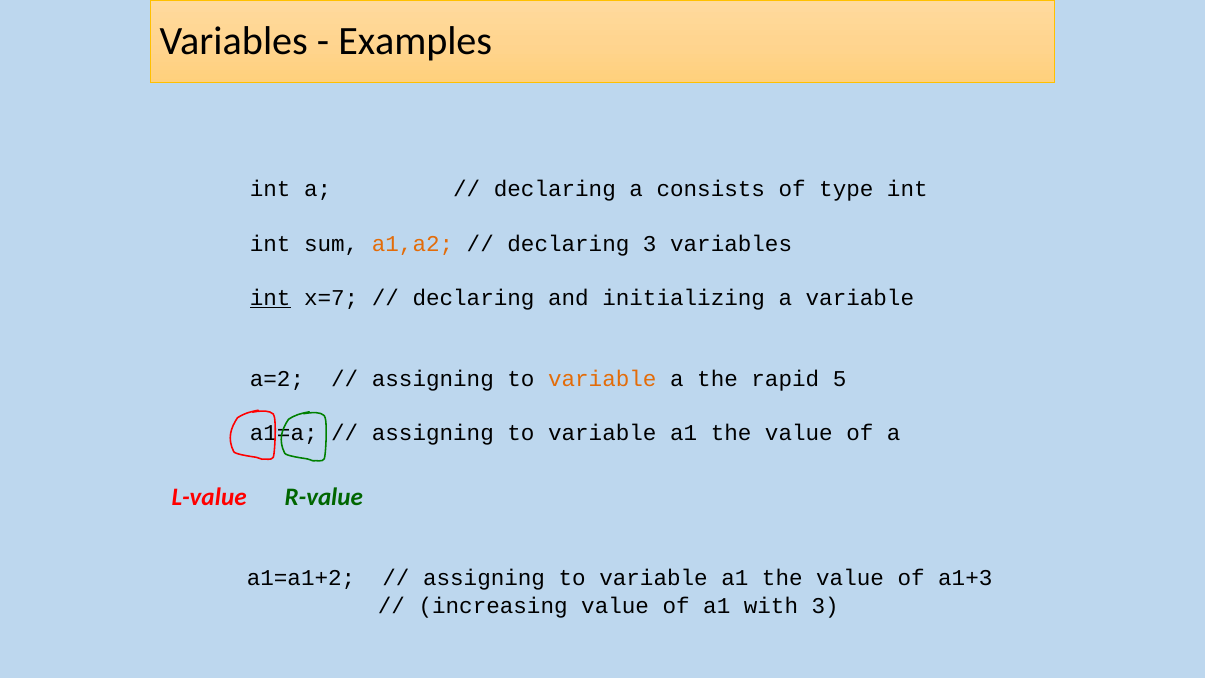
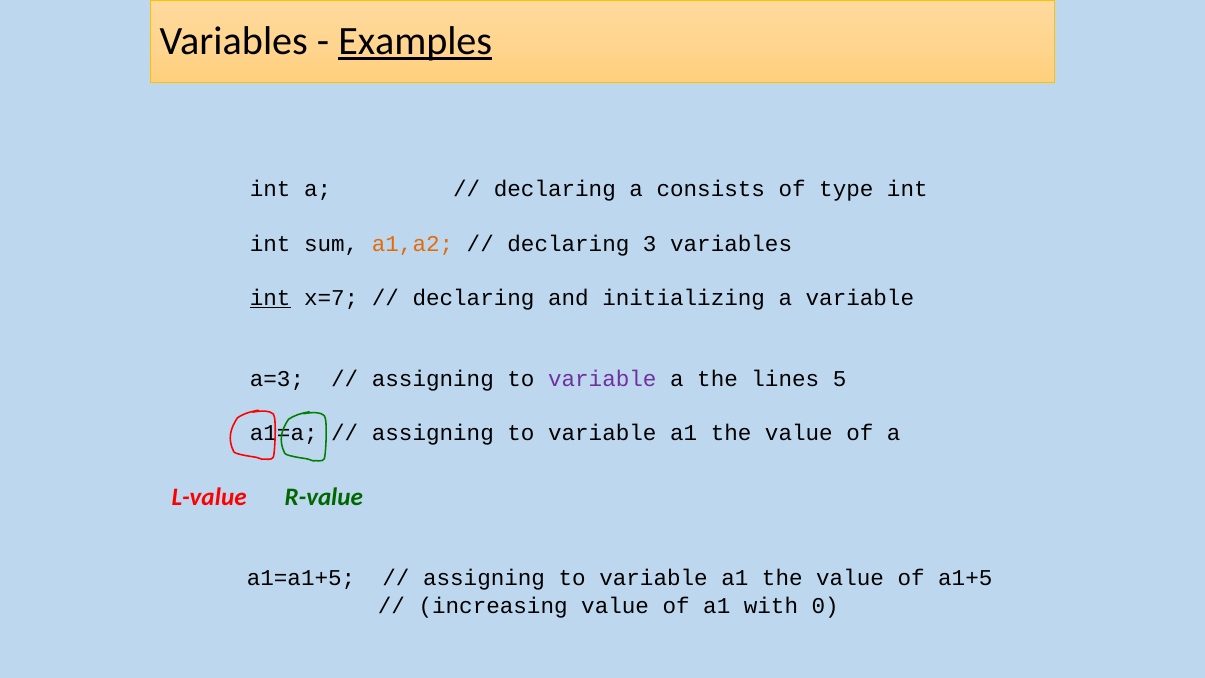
Examples underline: none -> present (415, 41)
a=2: a=2 -> a=3 (277, 379)
variable colour: orange -> purple (602, 379)
rapid: rapid -> lines (785, 379)
a1=a1+2: a1=a1+2 -> a1=a1+5 (301, 578)
a1+3: a1+3 -> a1+5 (965, 578)
with 3: 3 -> 0 (825, 605)
